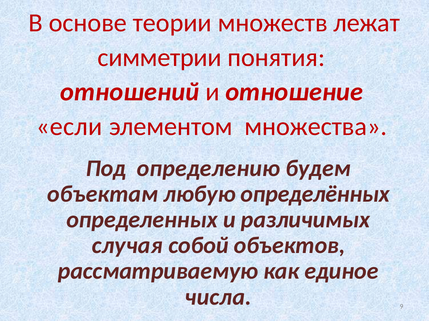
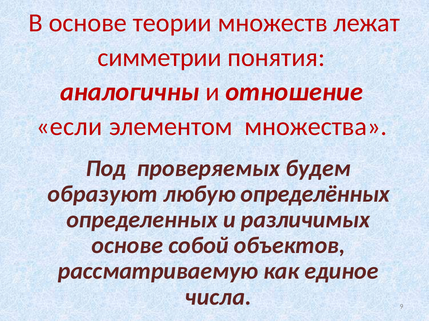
отношений: отношений -> аналогичны (130, 92)
определению: определению -> проверяемых (208, 169)
объектам: объектам -> образуют (103, 195)
случая: случая -> основе (127, 246)
